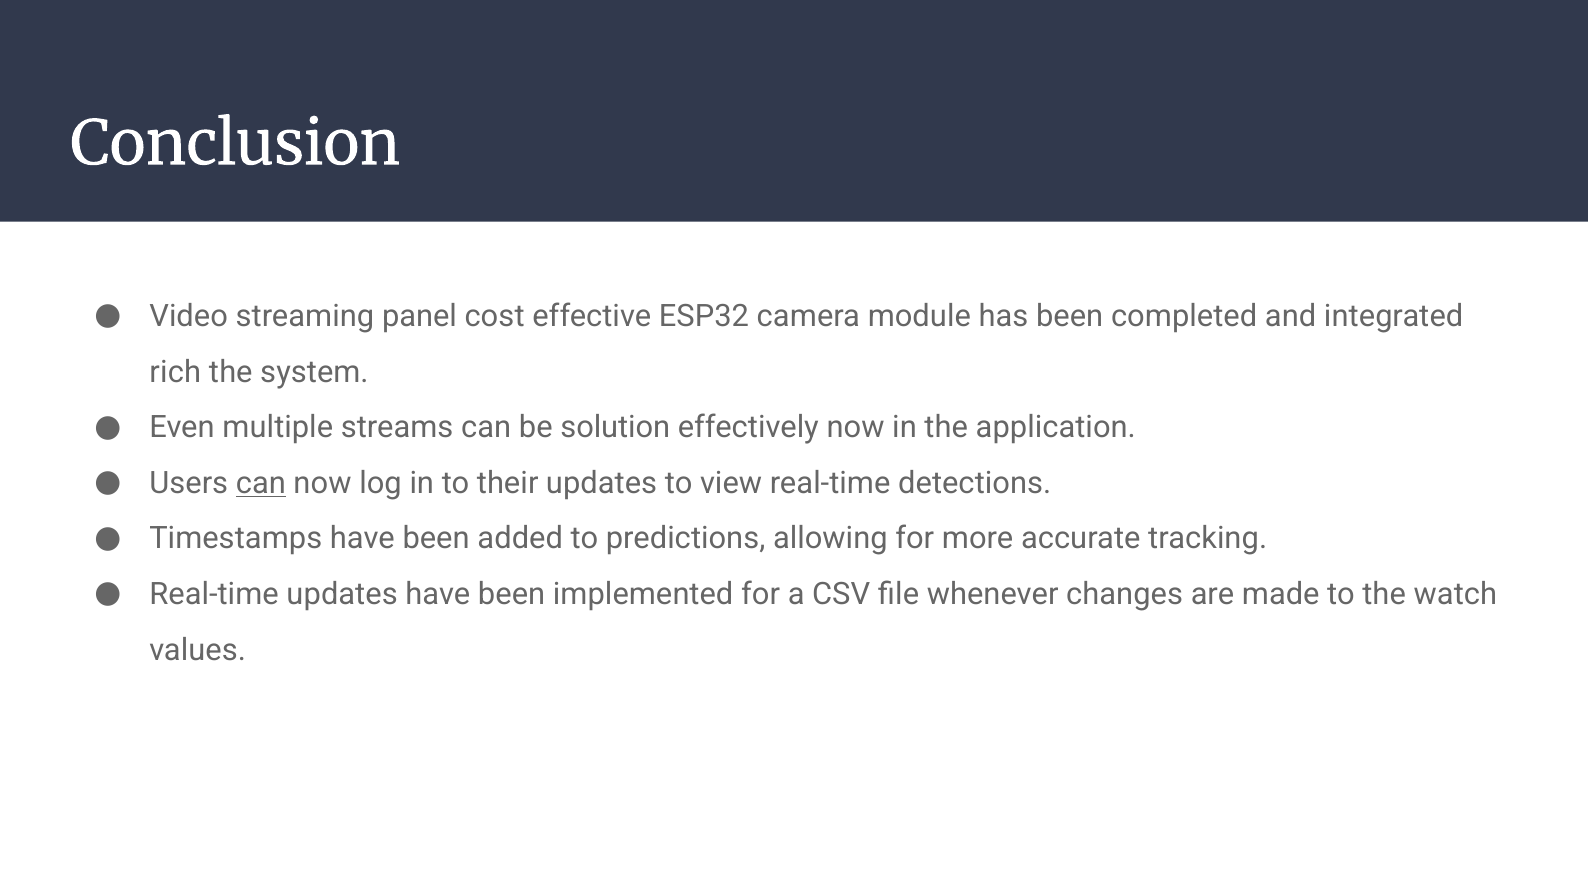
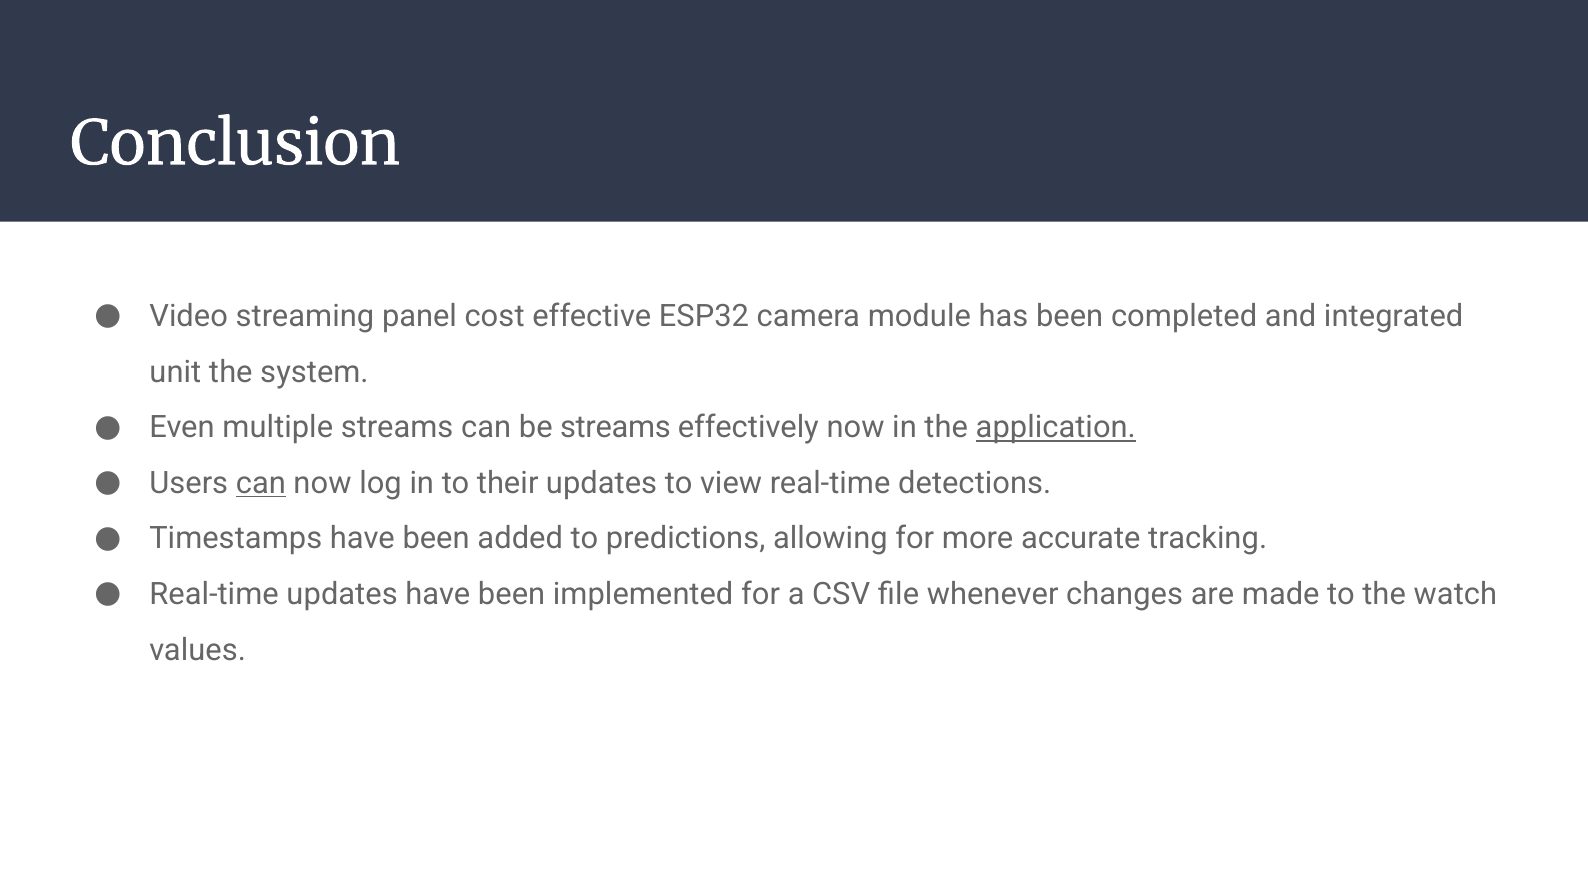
rich: rich -> unit (175, 372)
be solution: solution -> streams (615, 428)
application underline: none -> present (1056, 428)
